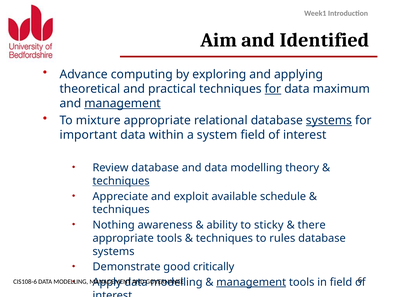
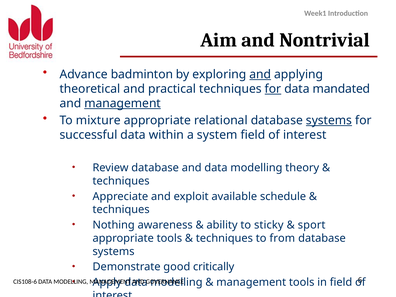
Identified: Identified -> Nontrivial (325, 40)
computing: computing -> badminton (142, 74)
and underline: none -> present (260, 74)
maximum: maximum -> mandated (341, 89)
important: important -> successful (89, 135)
techniques underline: present -> none (121, 181)
there: there -> sport (312, 225)
rules: rules -> from (282, 238)
management underline: present -> none (251, 282)
